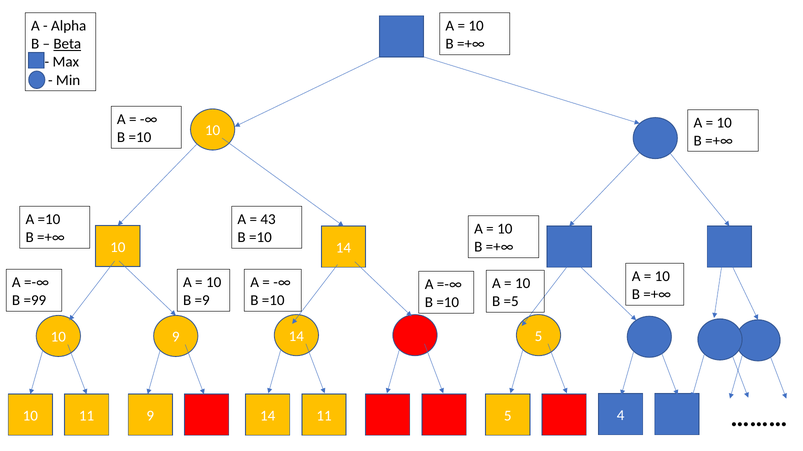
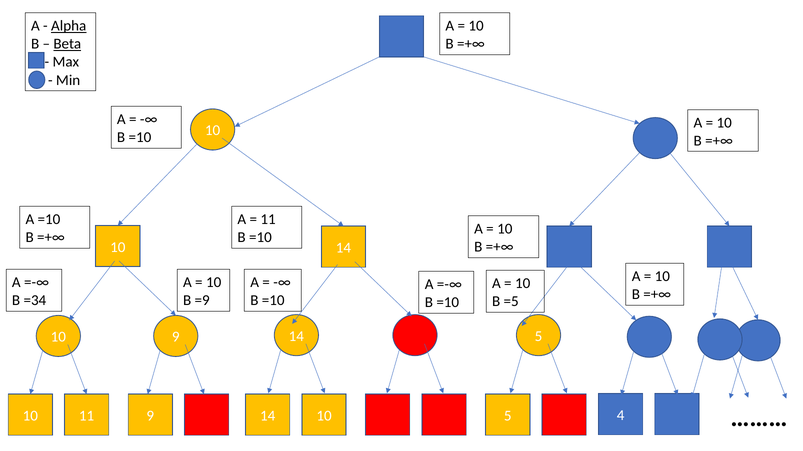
Alpha underline: none -> present (69, 26)
43: 43 -> 11 (268, 220)
=99: =99 -> =34 (35, 301)
9 11: 11 -> 10 (324, 416)
